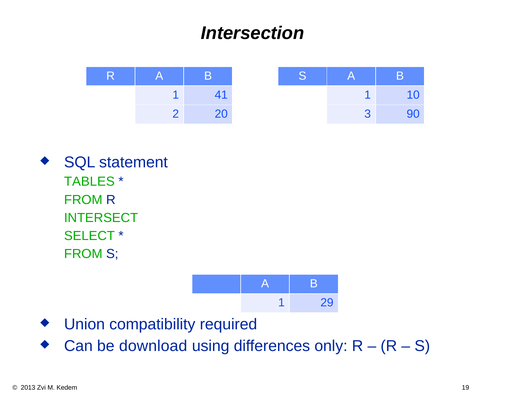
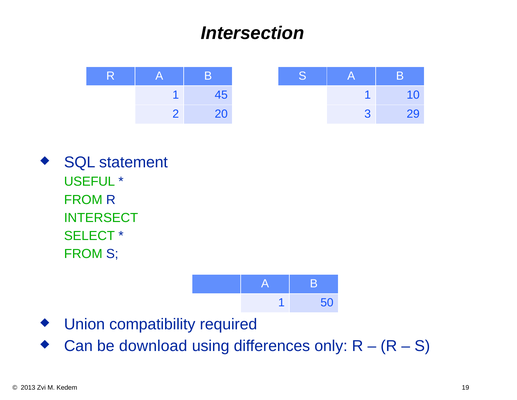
41: 41 -> 45 (221, 95)
90: 90 -> 29 (413, 114)
TABLES: TABLES -> USEFUL (89, 181)
29: 29 -> 50 (327, 302)
